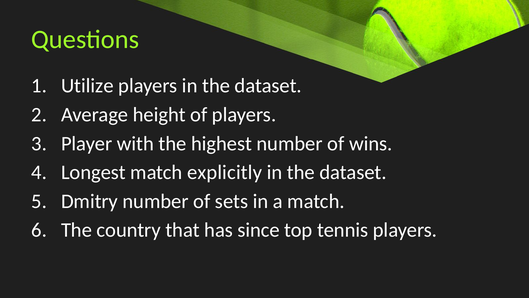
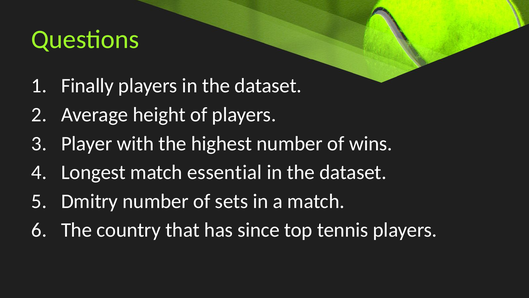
Utilize: Utilize -> Finally (87, 86)
explicitly: explicitly -> essential (225, 172)
